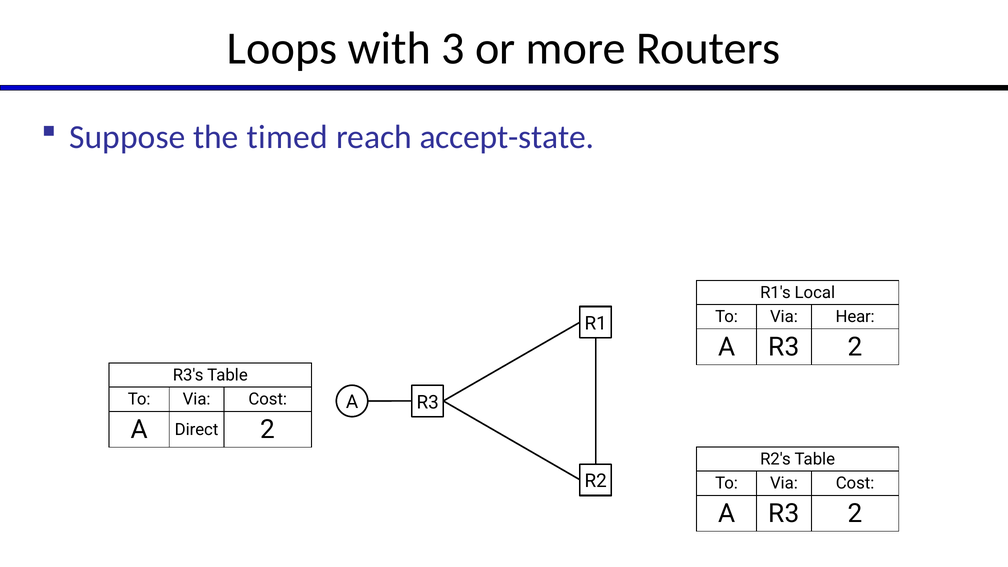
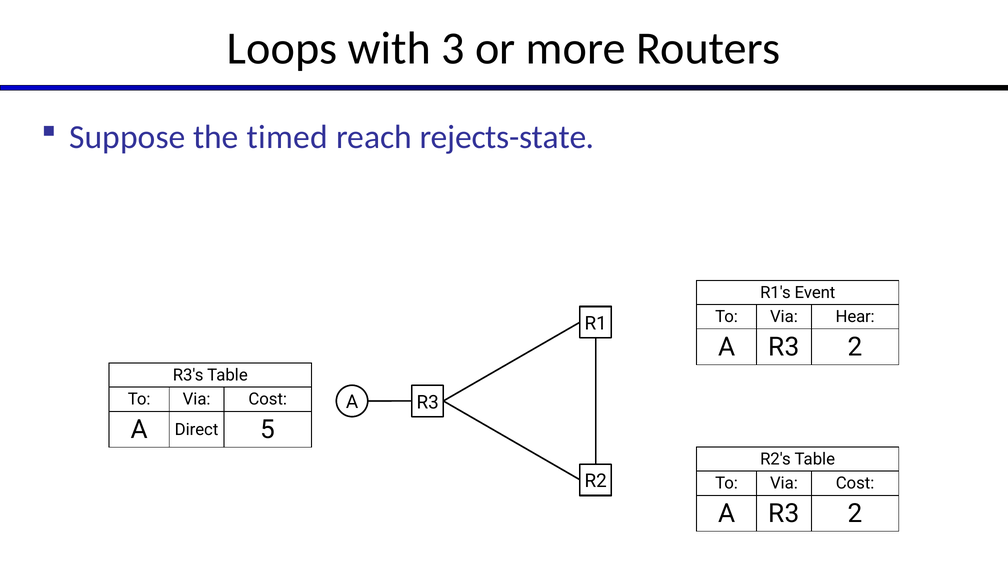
accept-state: accept-state -> rejects-state (507, 137)
Local: Local -> Event (815, 293)
Direct 2: 2 -> 5 (268, 430)
